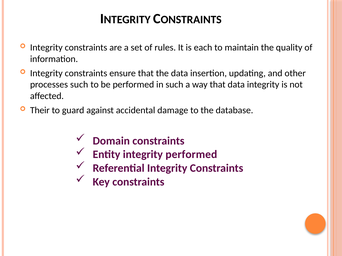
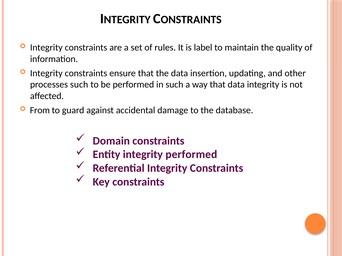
each: each -> label (203, 48)
Their: Their -> From (40, 110)
